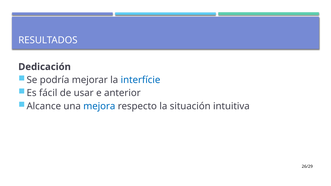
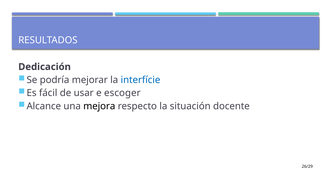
anterior: anterior -> escoger (122, 93)
mejora colour: blue -> black (99, 106)
intuitiva: intuitiva -> docente (231, 106)
